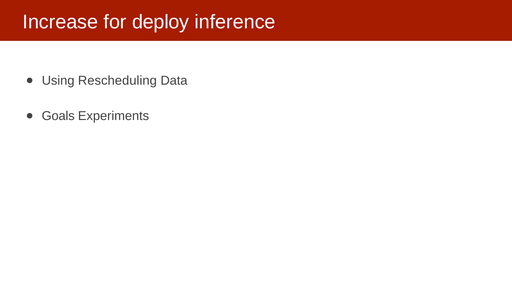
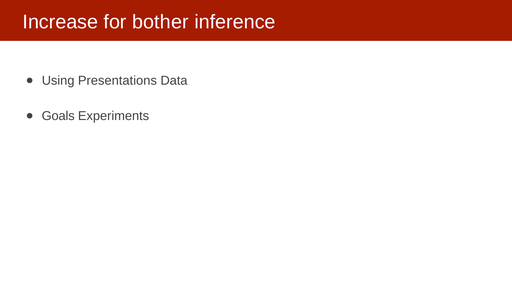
deploy: deploy -> bother (160, 22)
Rescheduling: Rescheduling -> Presentations (117, 81)
